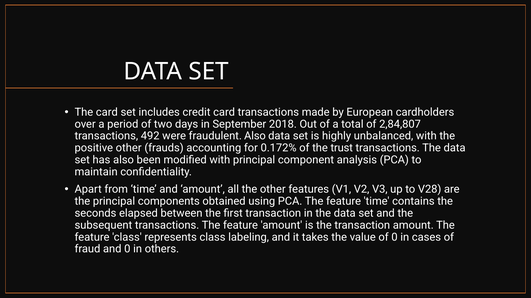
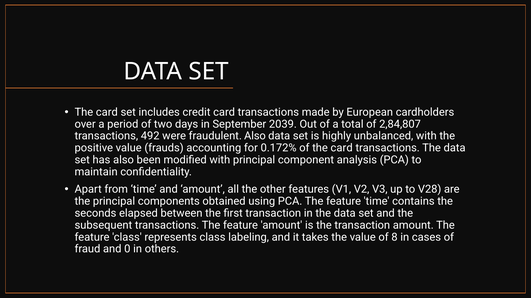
2018: 2018 -> 2039 (283, 124)
positive other: other -> value (129, 148)
of the trust: trust -> card (342, 148)
of 0: 0 -> 8 (395, 238)
